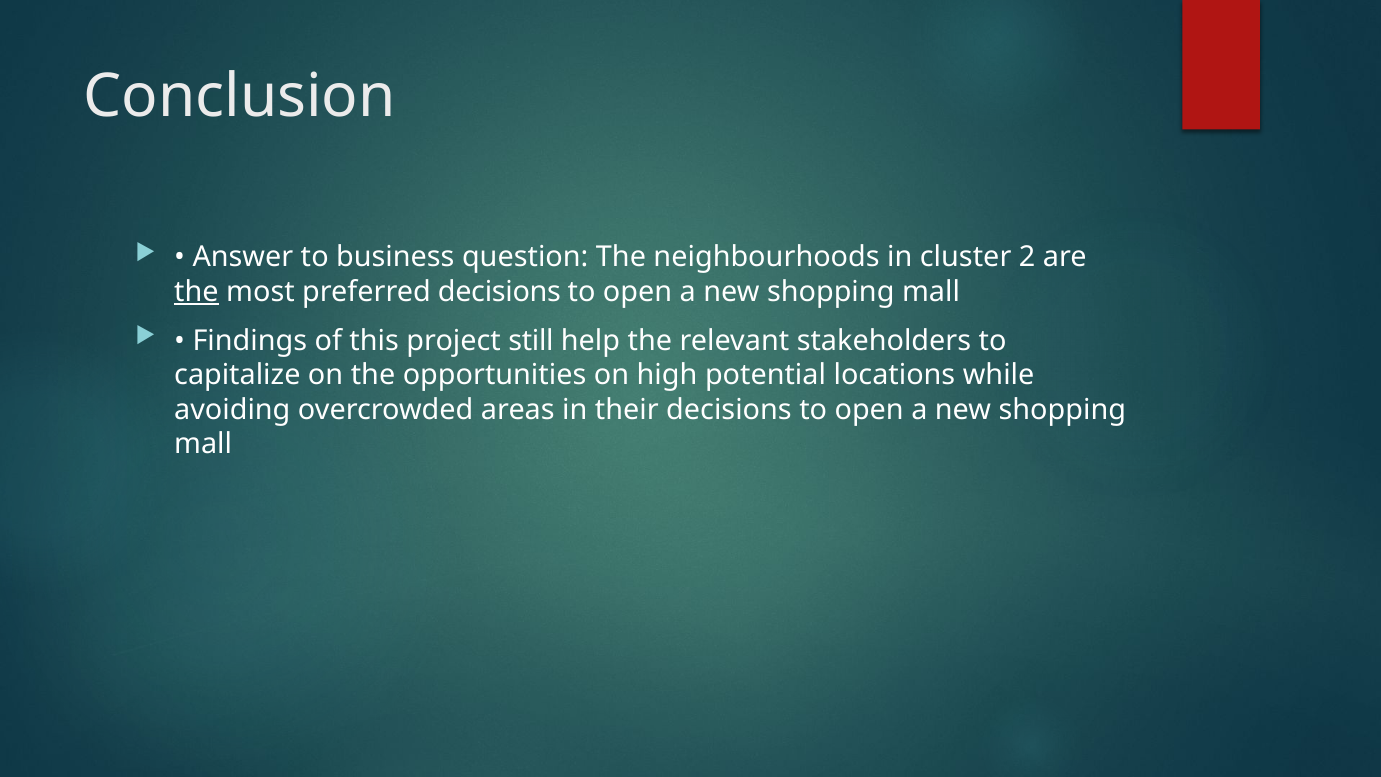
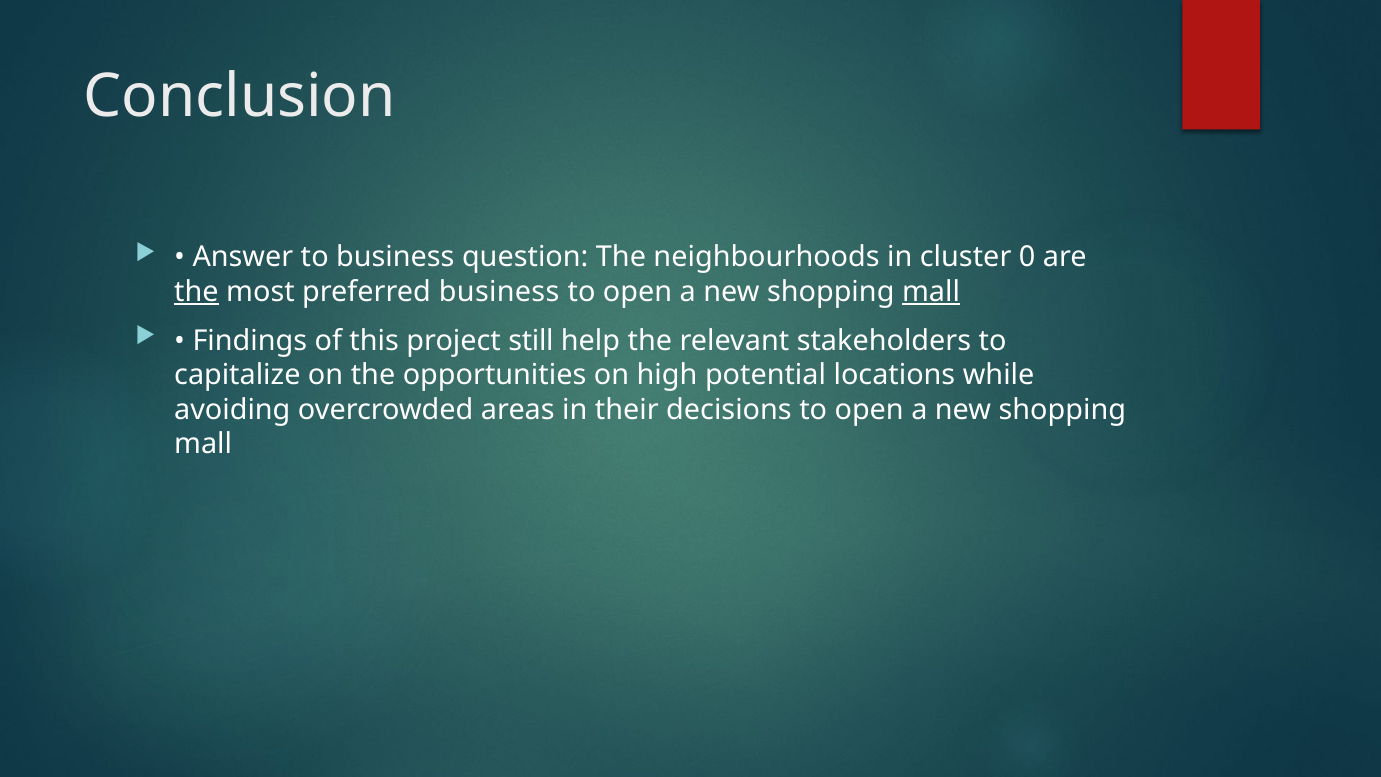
2: 2 -> 0 (1027, 257)
preferred decisions: decisions -> business (499, 292)
mall underline: none -> present (931, 292)
